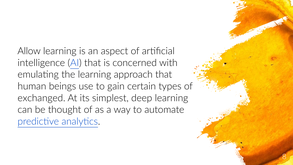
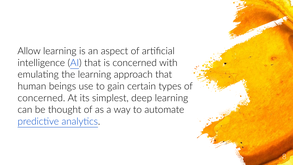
exchanged: exchanged -> concerned (41, 98)
